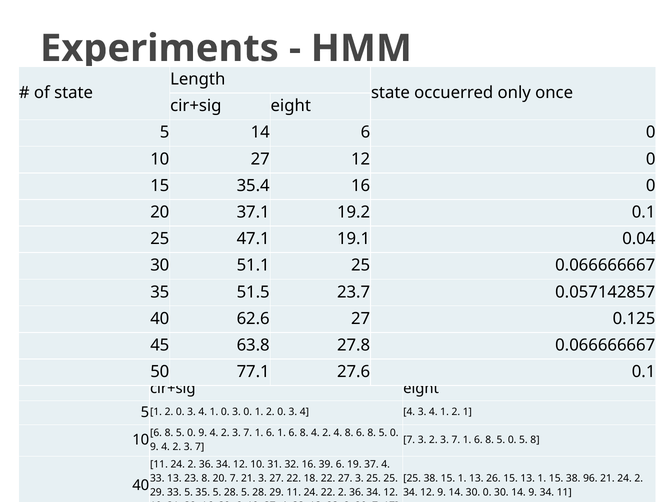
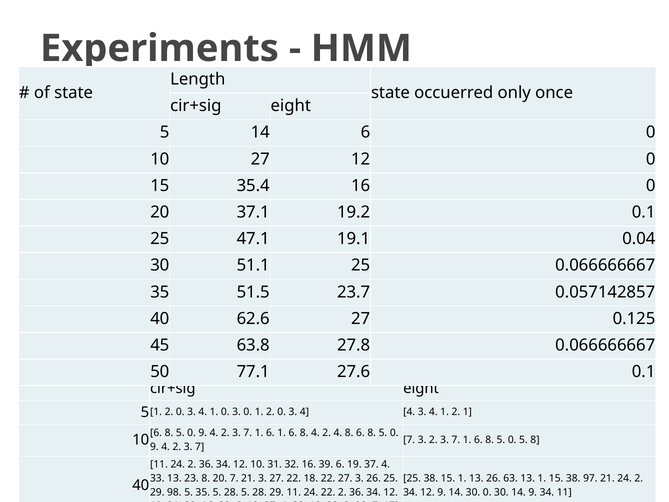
3 25: 25 -> 26 (374, 478)
26 15: 15 -> 63 (511, 478)
96: 96 -> 97 (590, 478)
29 33: 33 -> 98 (174, 492)
